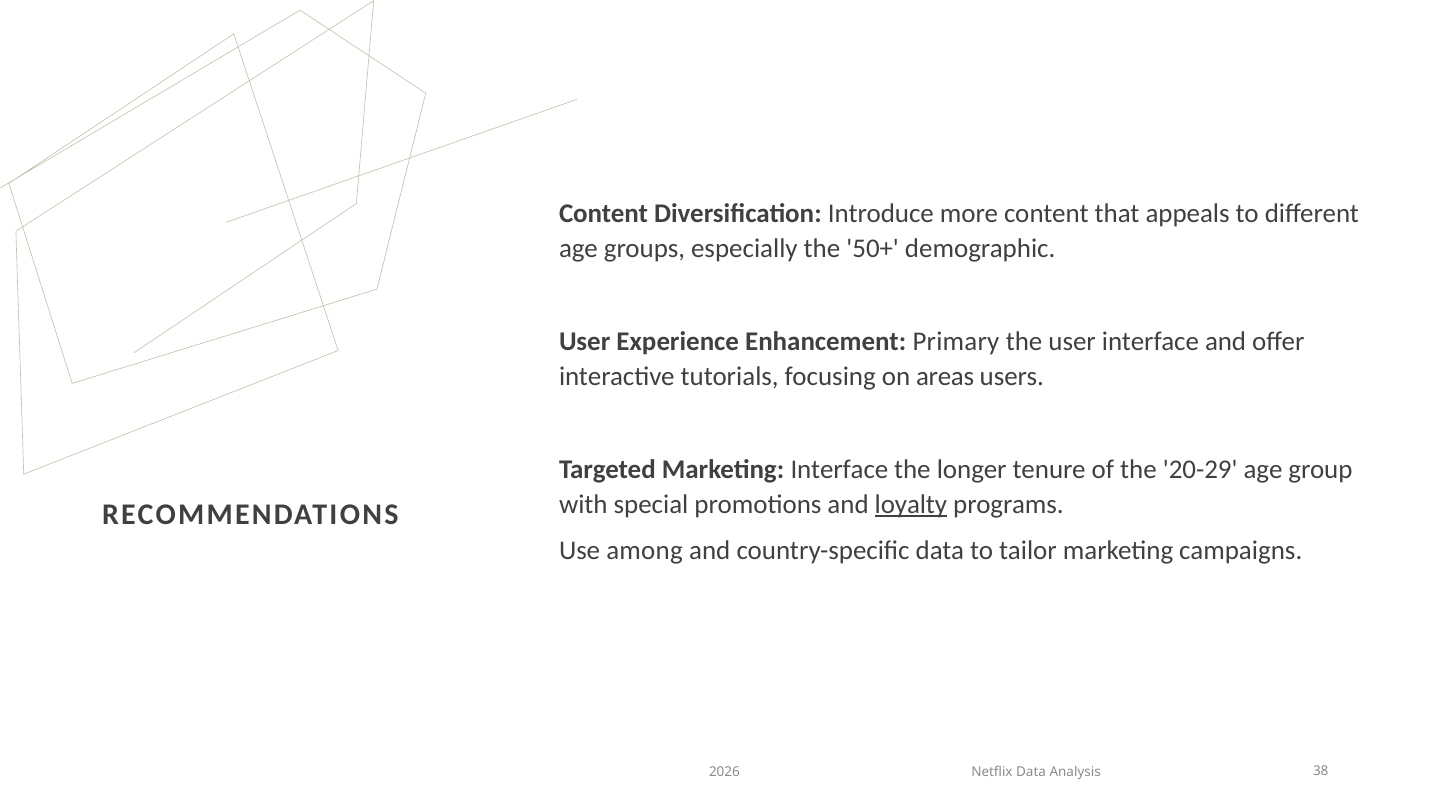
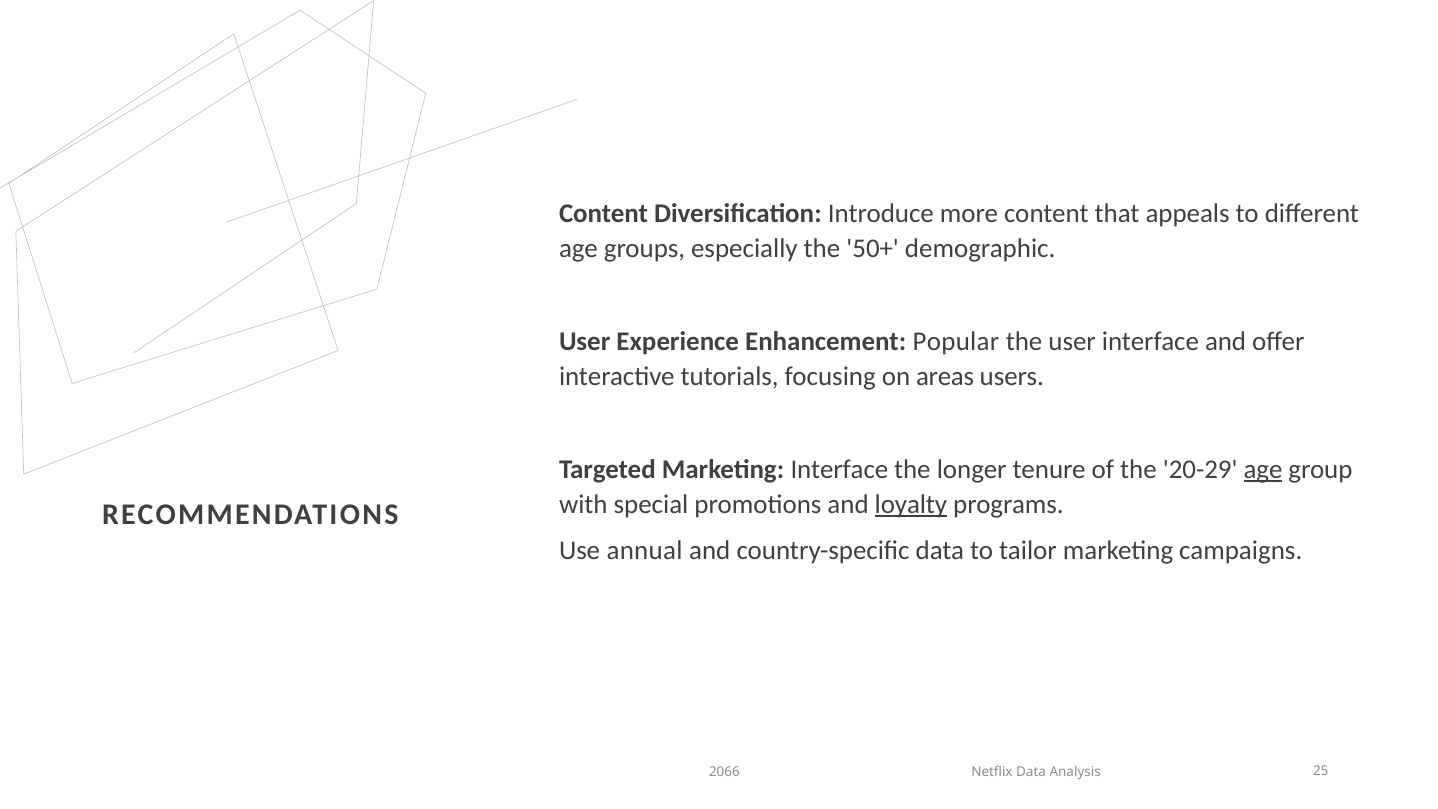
Primary: Primary -> Popular (956, 342)
age underline: none -> present (1263, 469)
among: among -> annual (645, 551)
2026: 2026 -> 2066 (724, 772)
38: 38 -> 25 (1321, 771)
